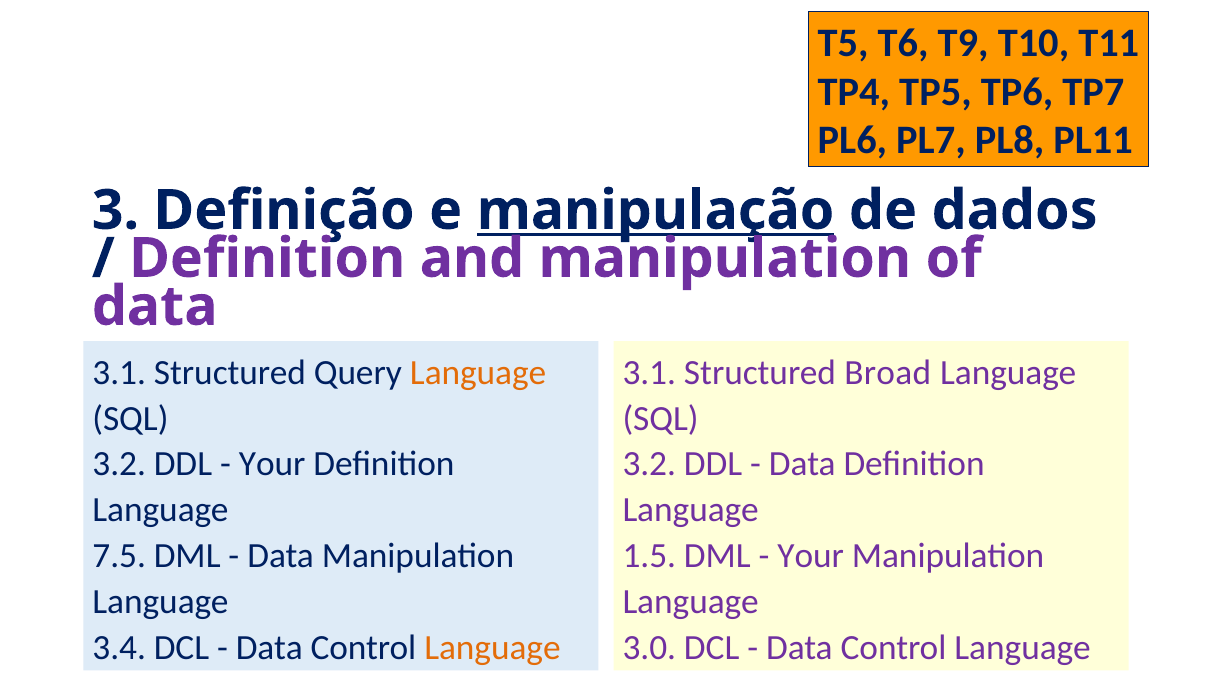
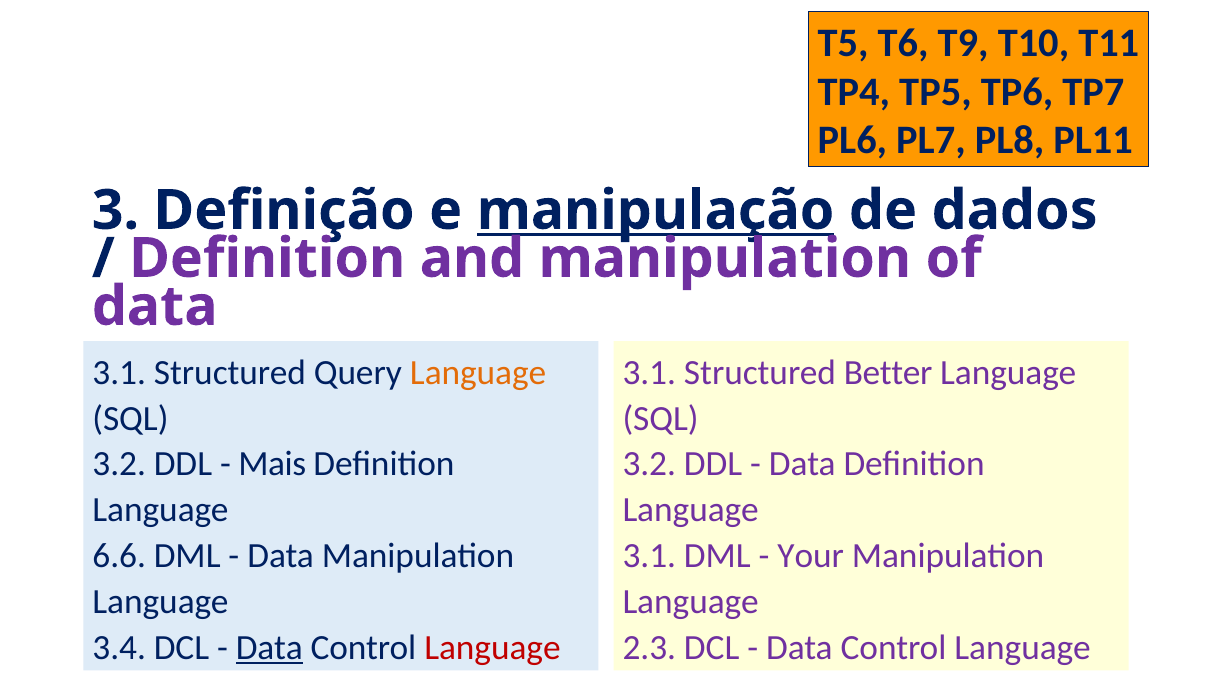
Broad: Broad -> Better (888, 372)
Your: Your -> Mais (272, 464)
1.5: 1.5 -> 3.1 (649, 556)
7.5: 7.5 -> 6.6 (119, 556)
3.0: 3.0 -> 2.3 (649, 647)
Data underline: none -> present (269, 647)
Language colour: orange -> red (492, 647)
